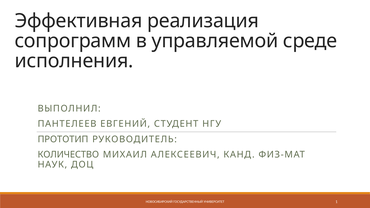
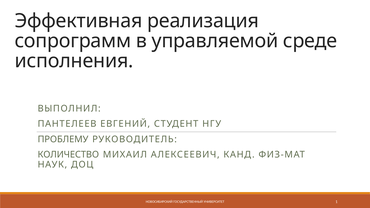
ПРОТОТИП: ПРОТОТИП -> ПРОБЛЕМУ (63, 139)
